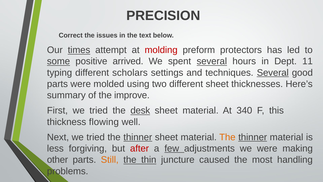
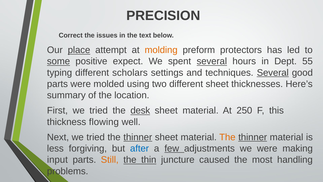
times: times -> place (79, 50)
molding colour: red -> orange (161, 50)
arrived: arrived -> expect (128, 61)
11: 11 -> 55 (308, 61)
improve: improve -> location (132, 95)
340: 340 -> 250 (244, 110)
after colour: red -> blue (140, 148)
other: other -> input (57, 160)
